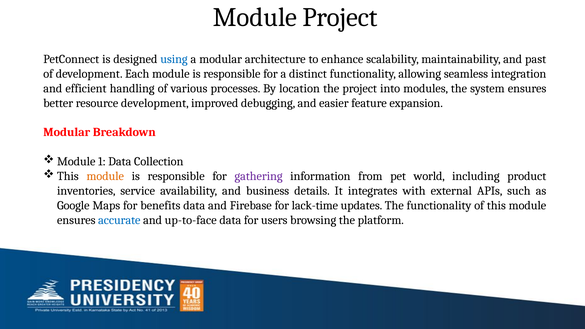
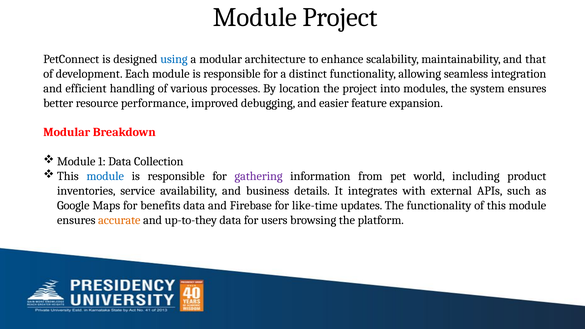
past: past -> that (536, 59)
resource development: development -> performance (155, 103)
module colour: orange -> blue (105, 176)
lack-time: lack-time -> like-time (315, 205)
accurate colour: blue -> orange (119, 220)
up-to-face: up-to-face -> up-to-they (191, 220)
